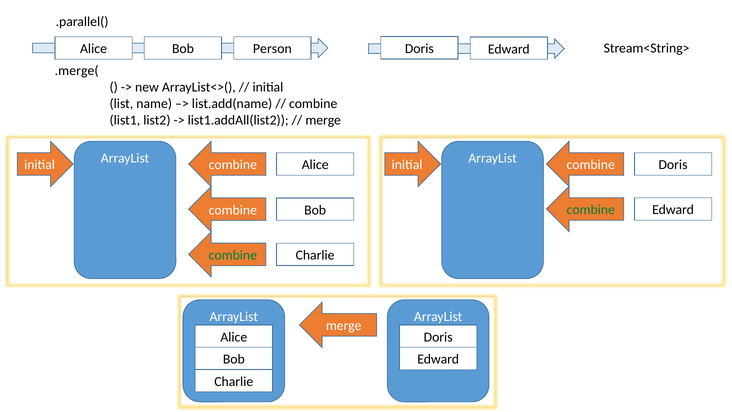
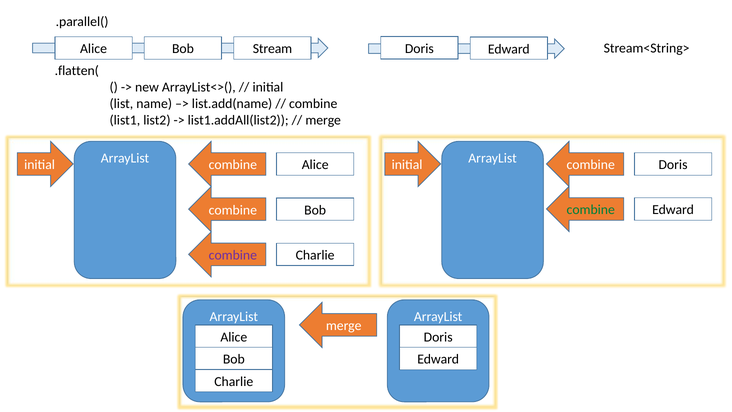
Person: Person -> Stream (272, 49)
.merge(: .merge( -> .flatten( (77, 71)
combine colour: green -> purple (233, 255)
